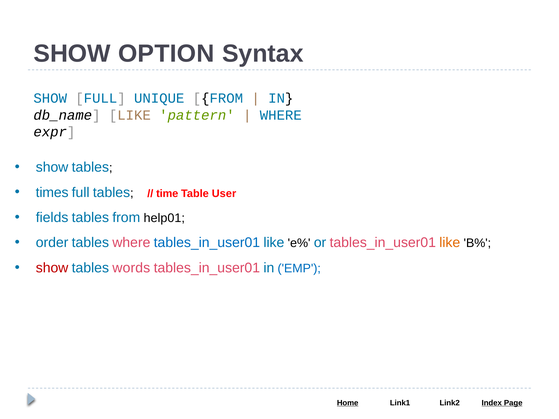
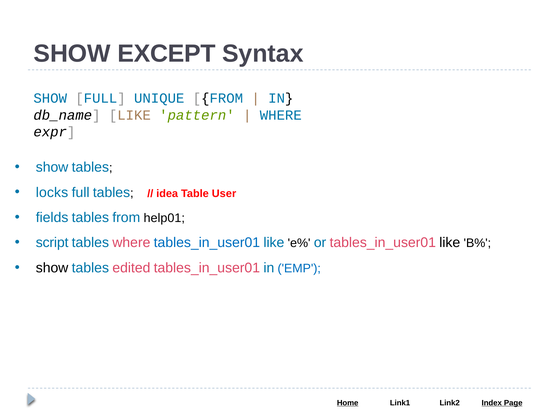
OPTION: OPTION -> EXCEPT (166, 54)
times: times -> locks (52, 193)
time: time -> idea (167, 194)
order: order -> script (52, 243)
like colour: orange -> black (450, 243)
show colour: red -> black (52, 268)
words: words -> edited (131, 268)
